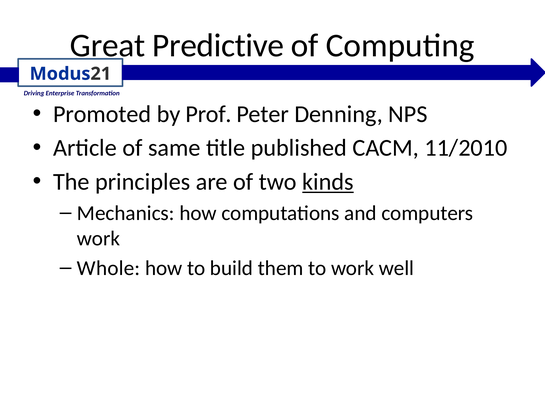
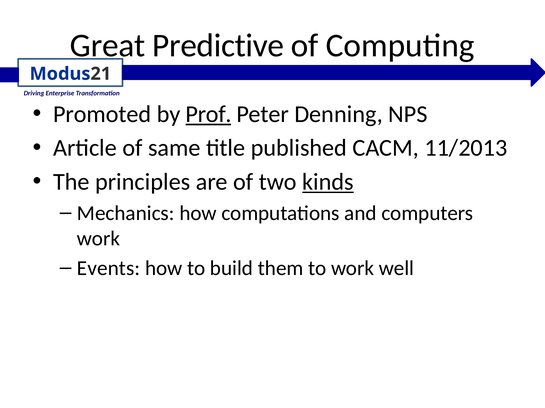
Prof underline: none -> present (209, 114)
11/2010: 11/2010 -> 11/2013 (466, 148)
Whole: Whole -> Events (109, 269)
